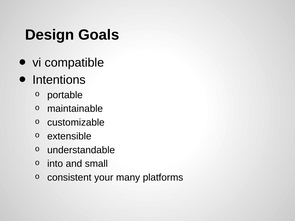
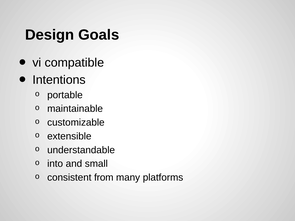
your: your -> from (104, 178)
